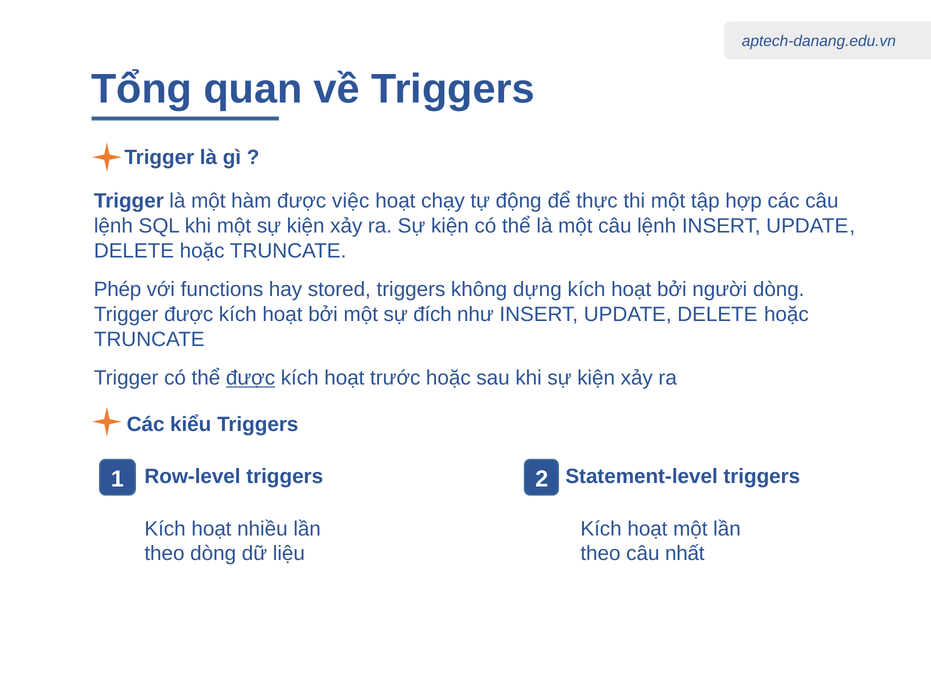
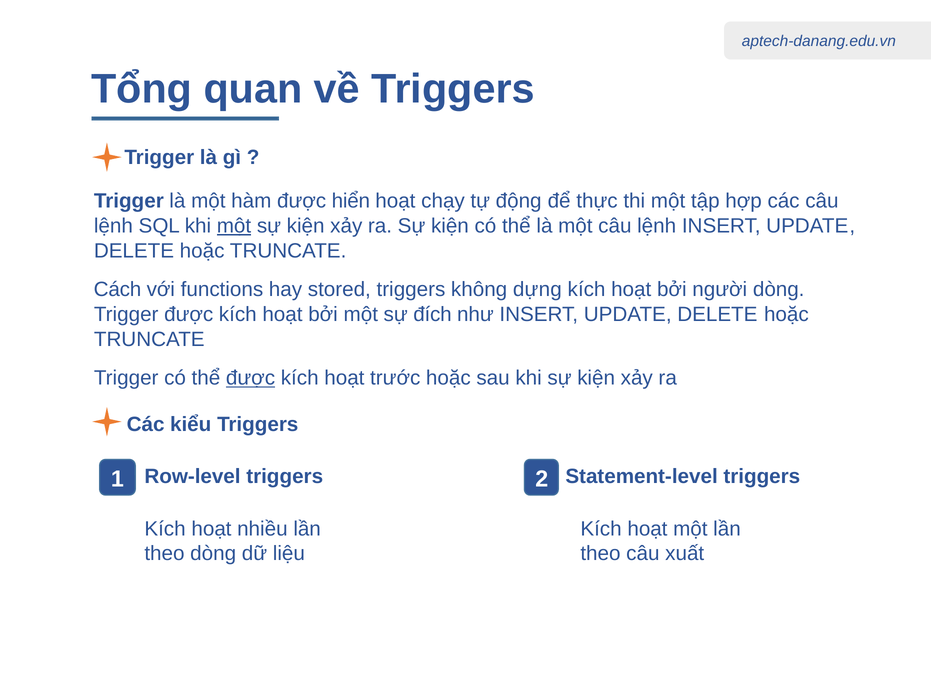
việc: việc -> hiển (351, 201)
một underline: none -> present (234, 226)
Phép: Phép -> Cách (118, 290)
nhất: nhất -> xuất (685, 554)
